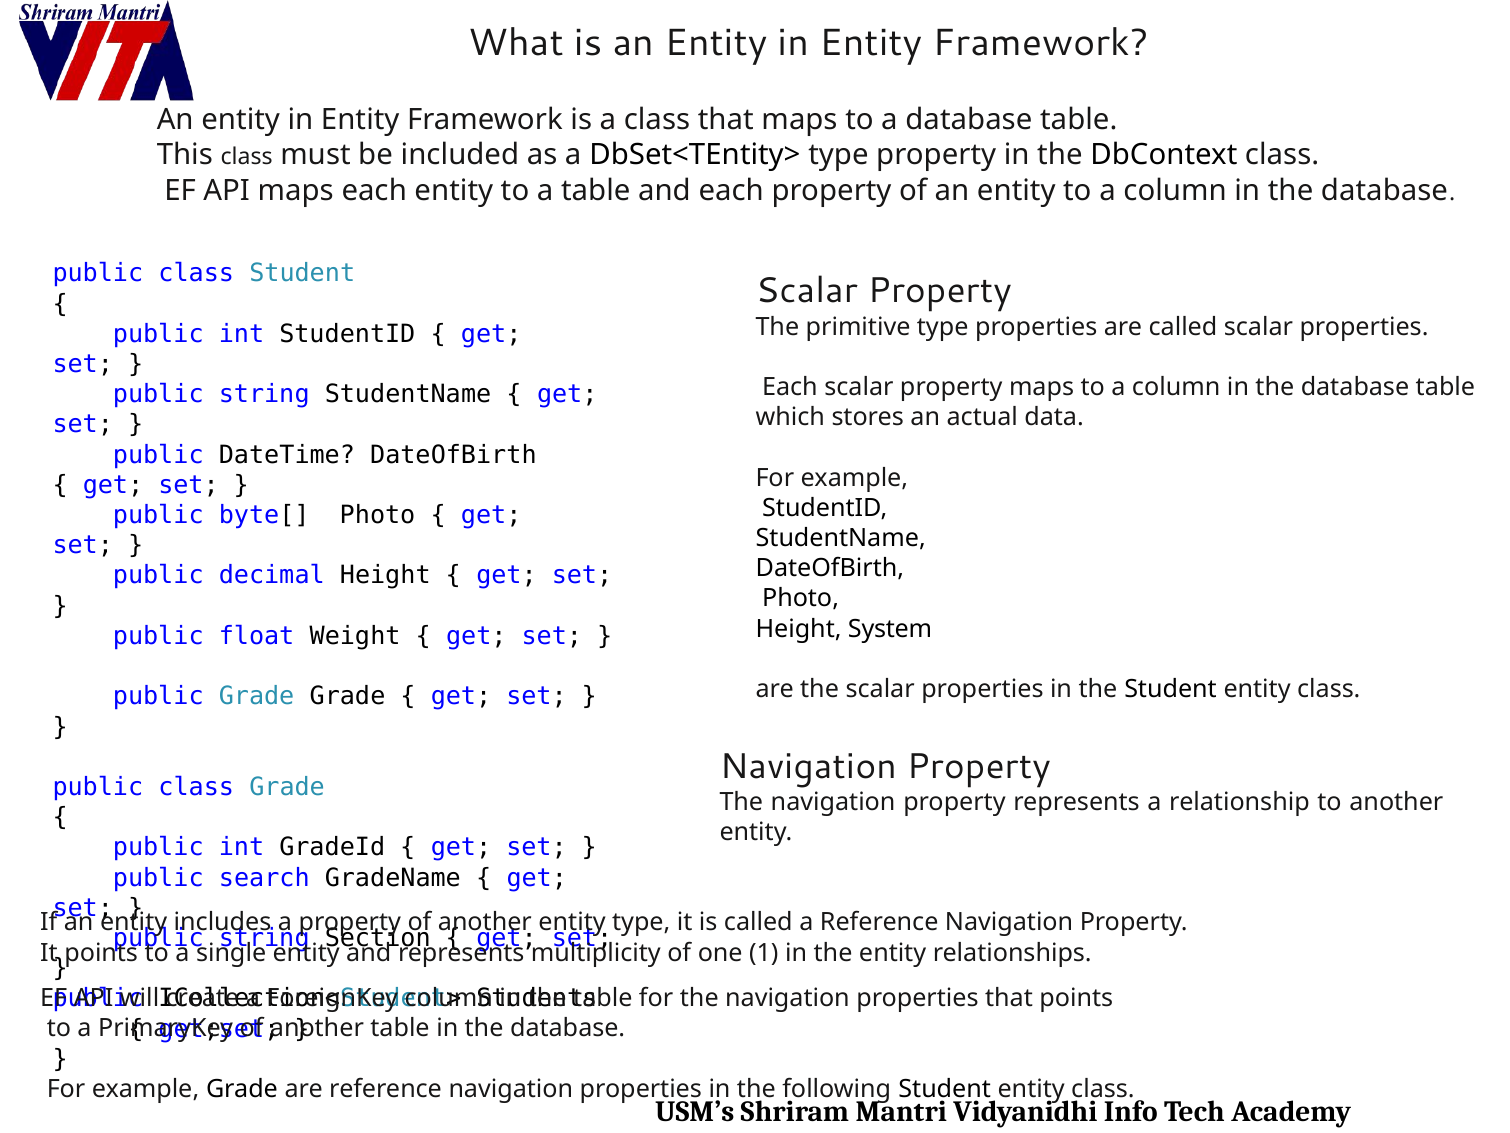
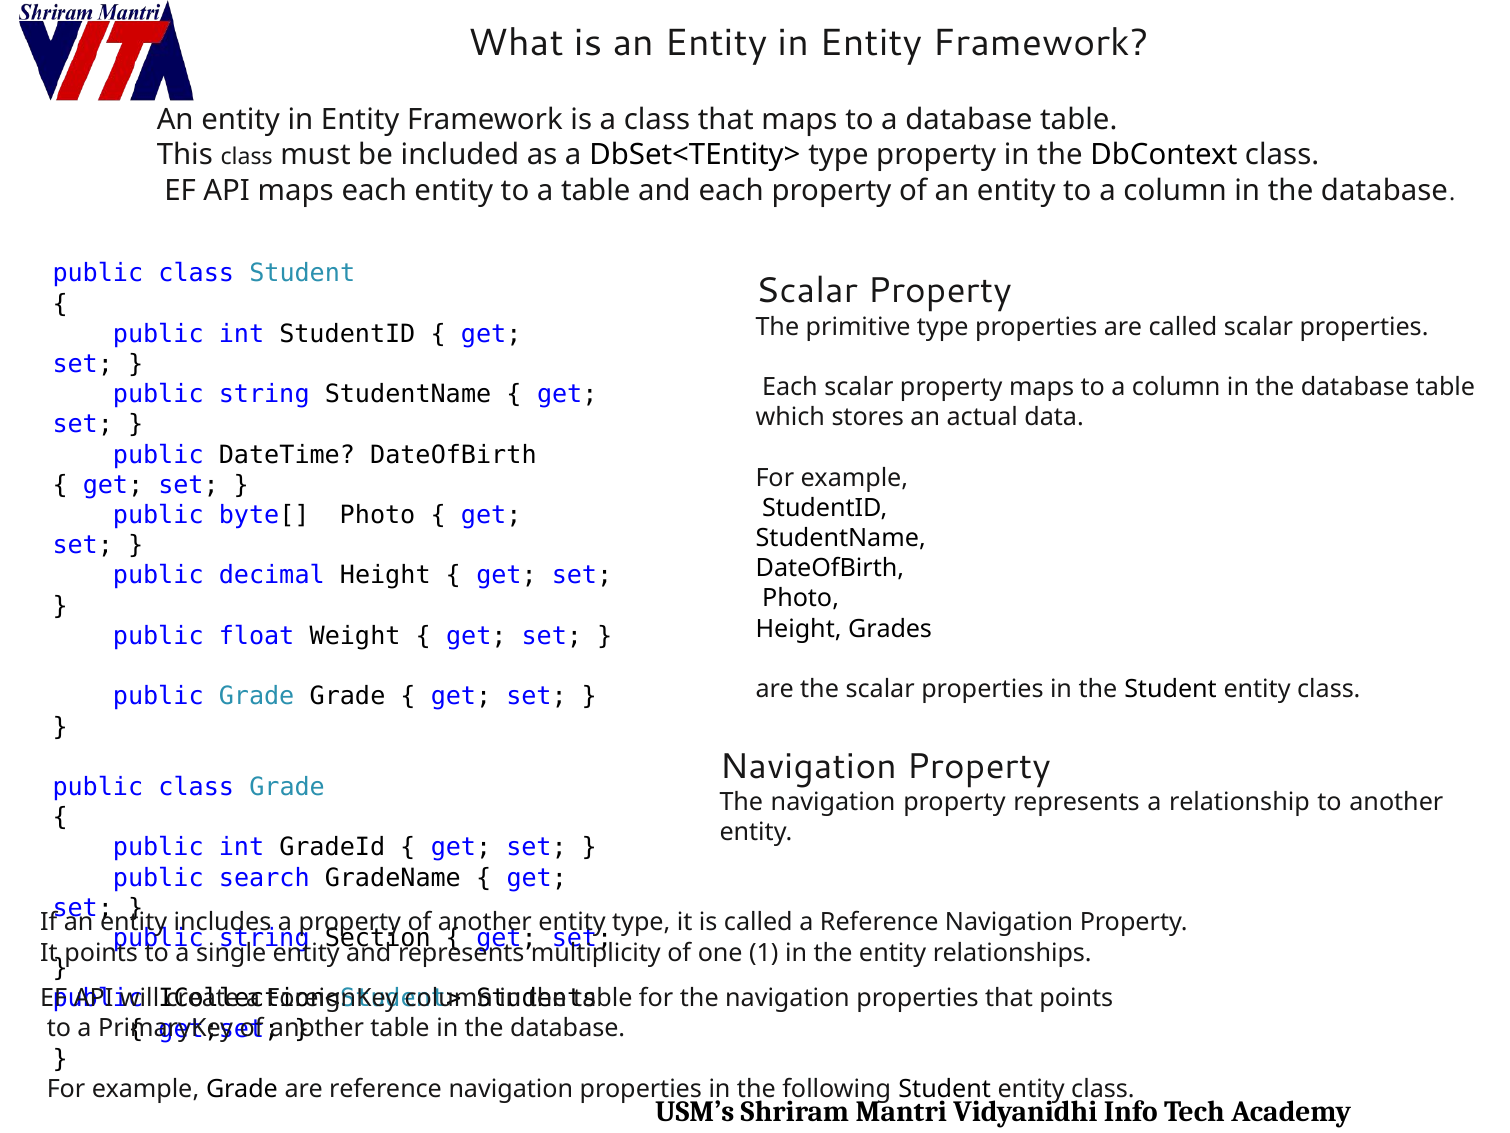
System: System -> Grades (890, 629)
